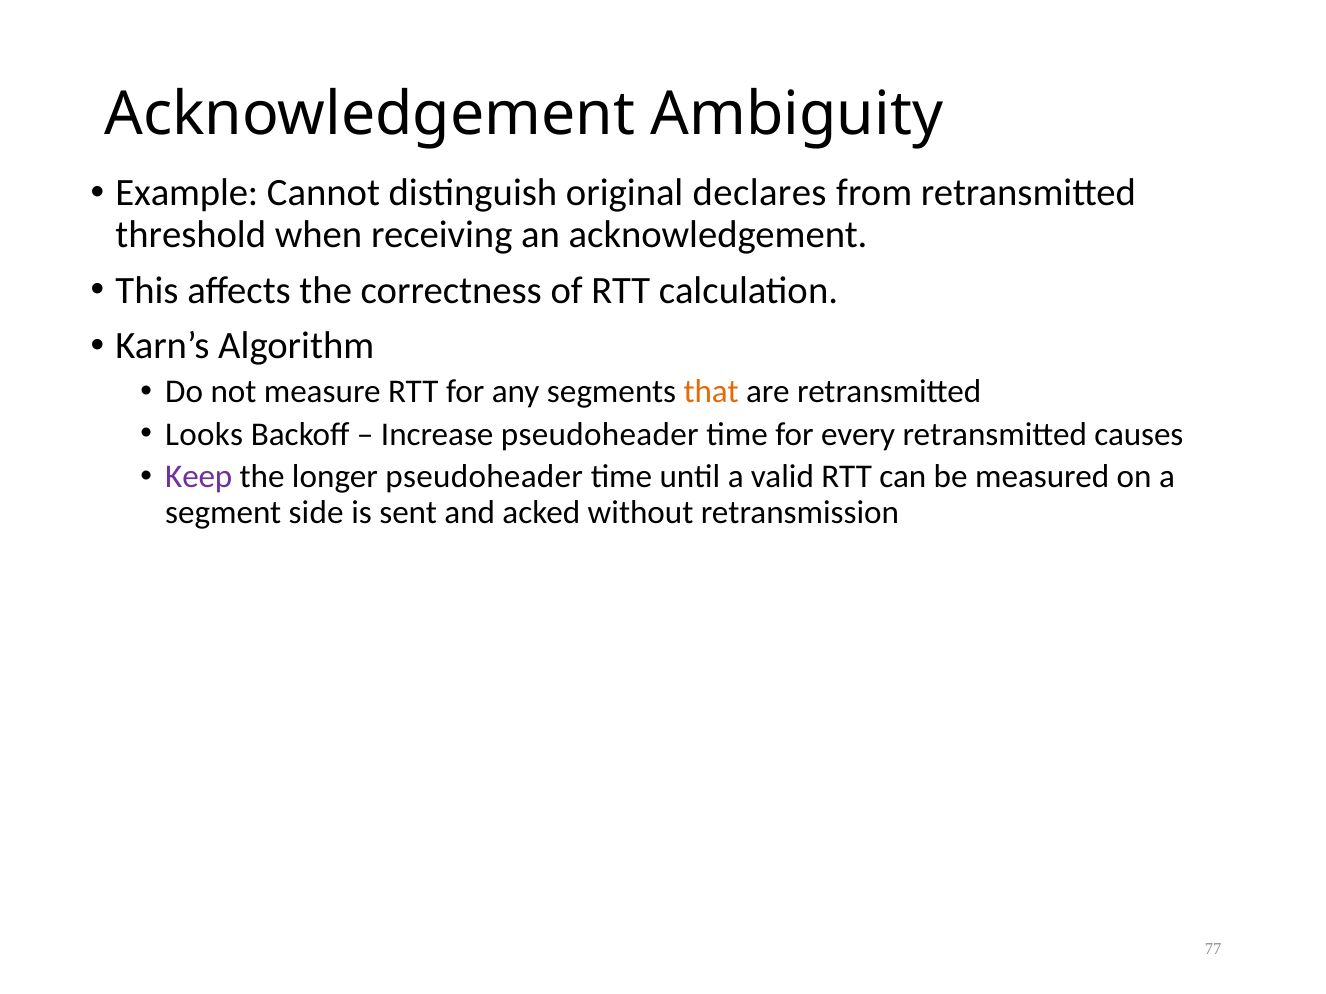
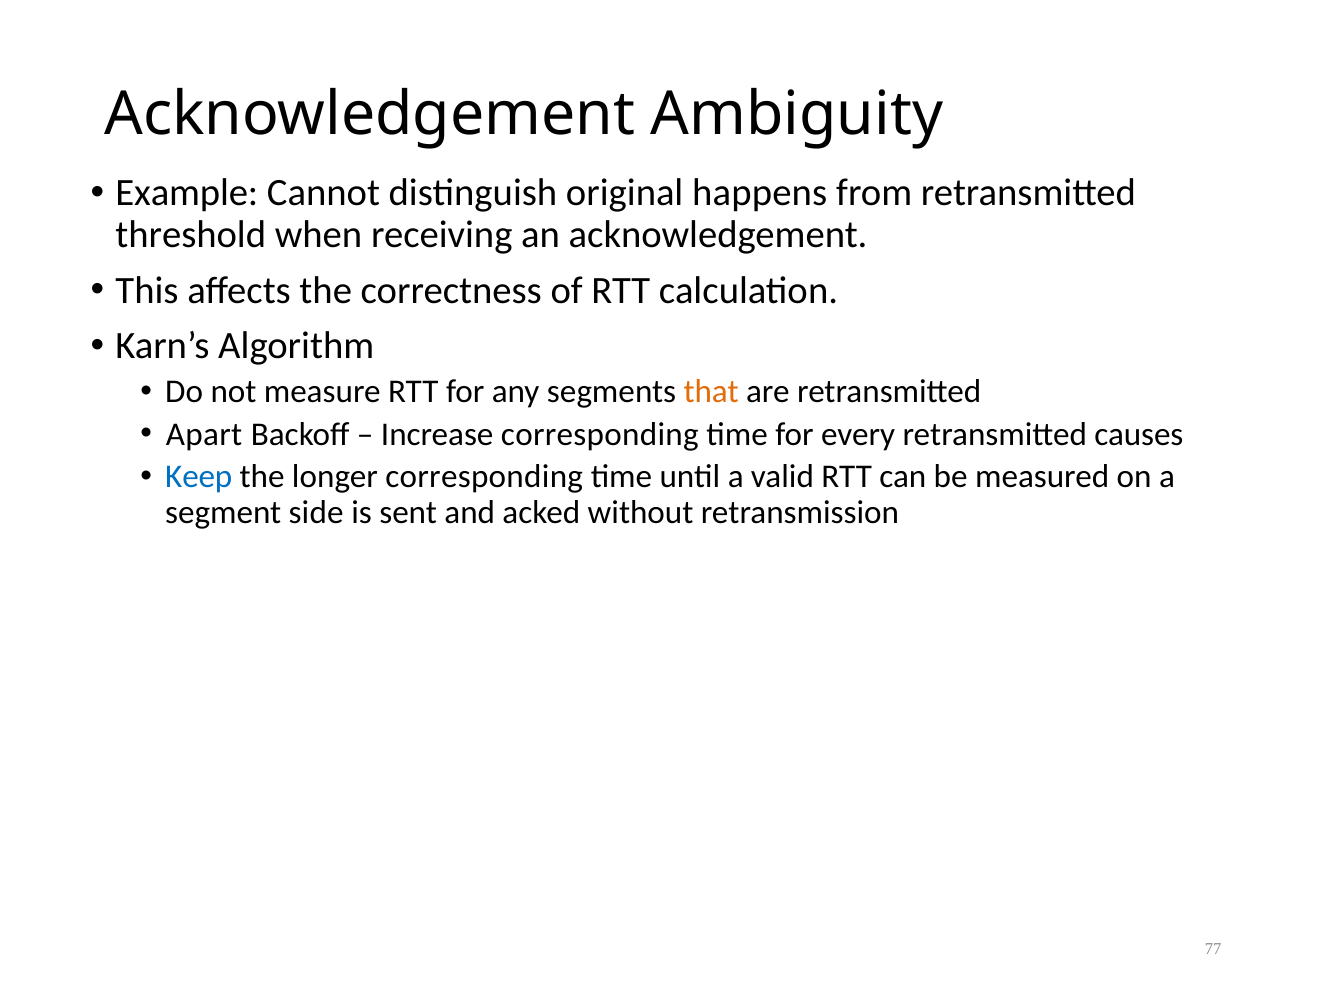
declares: declares -> happens (760, 193)
Looks: Looks -> Apart (204, 434)
Increase pseudoheader: pseudoheader -> corresponding (600, 434)
Keep colour: purple -> blue (199, 477)
longer pseudoheader: pseudoheader -> corresponding (484, 477)
